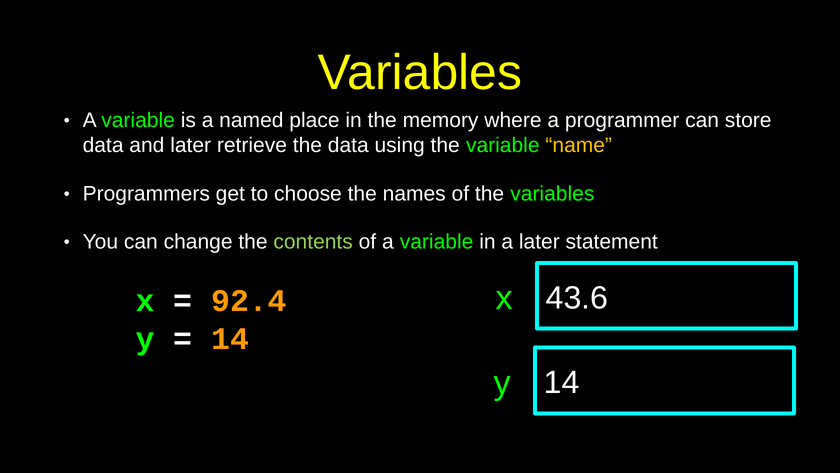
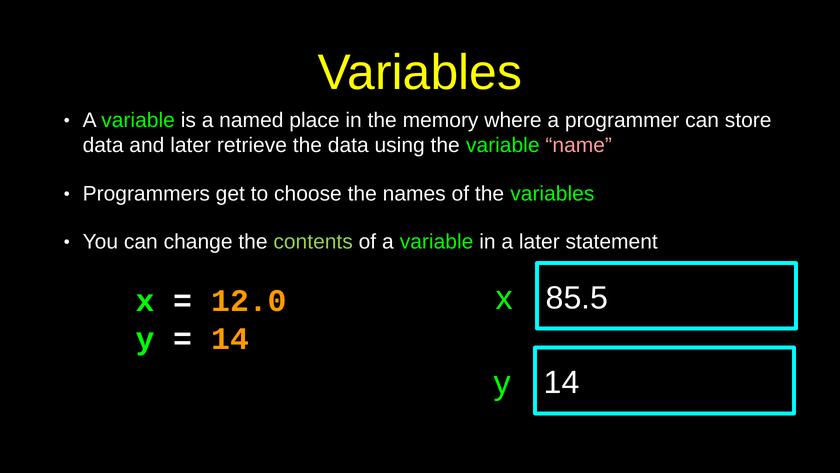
name colour: yellow -> pink (579, 145)
43.6: 43.6 -> 85.5 (577, 298)
92.4: 92.4 -> 12.0 (249, 301)
